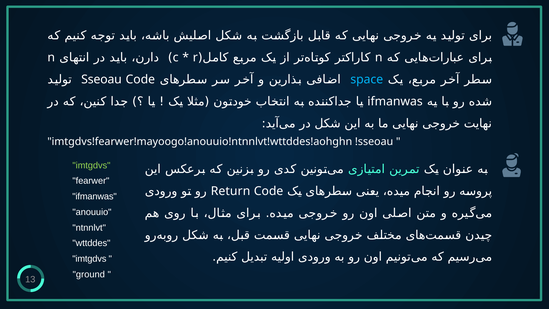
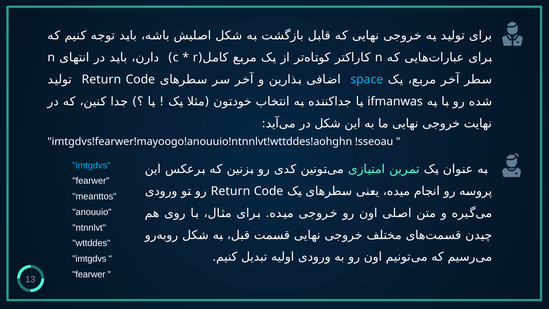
Sseoau: Sseoau -> Return (101, 79)
imtgdvs colour: light green -> light blue (91, 165)
ifmanwas: ifmanwas -> meanttos (94, 196)
ground: ground -> fearwer (89, 274)
